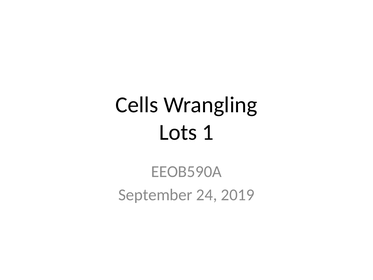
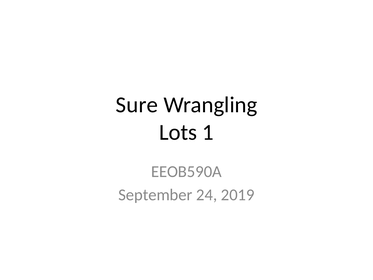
Cells: Cells -> Sure (137, 105)
